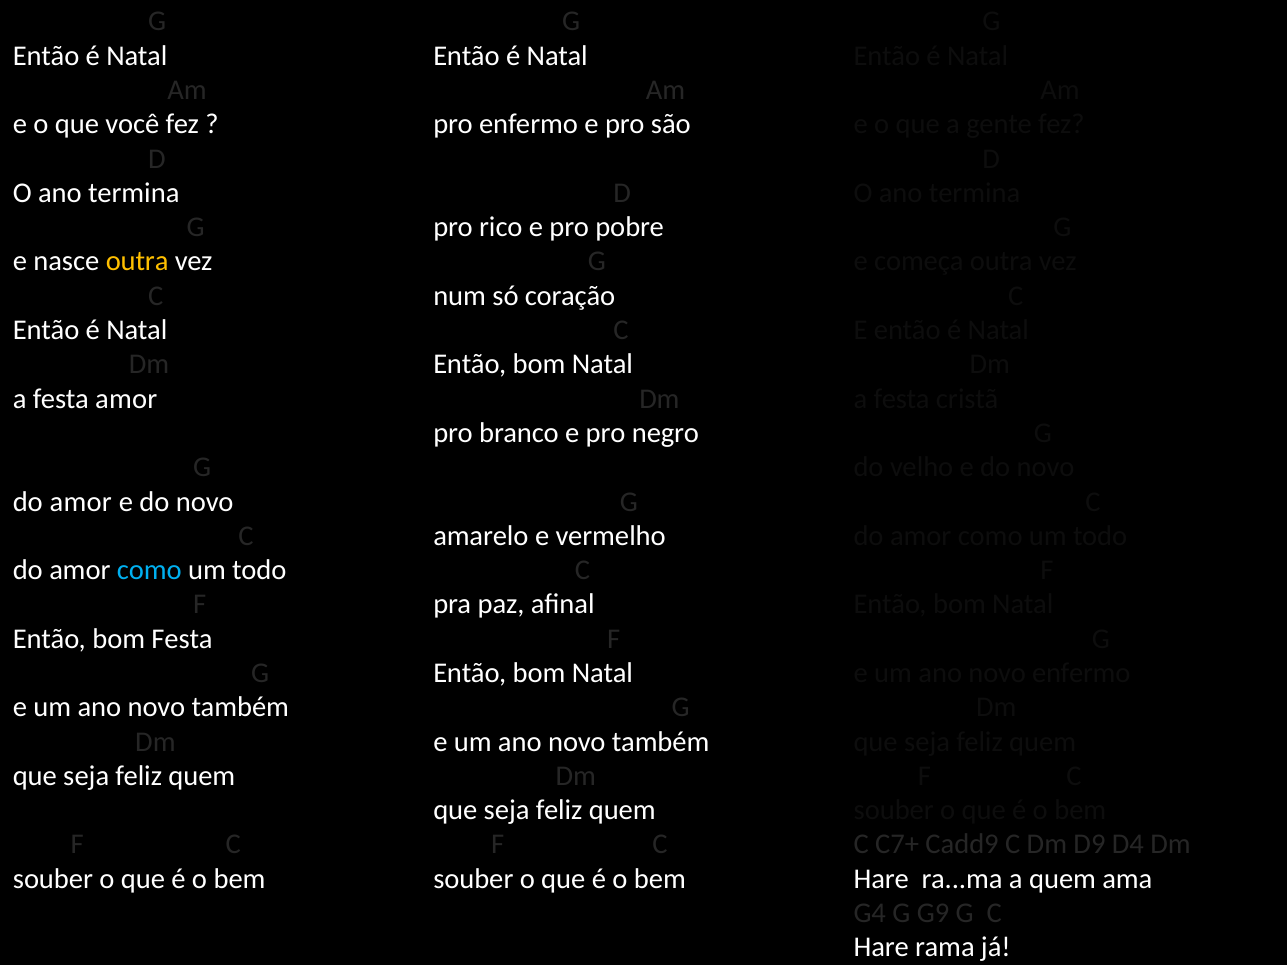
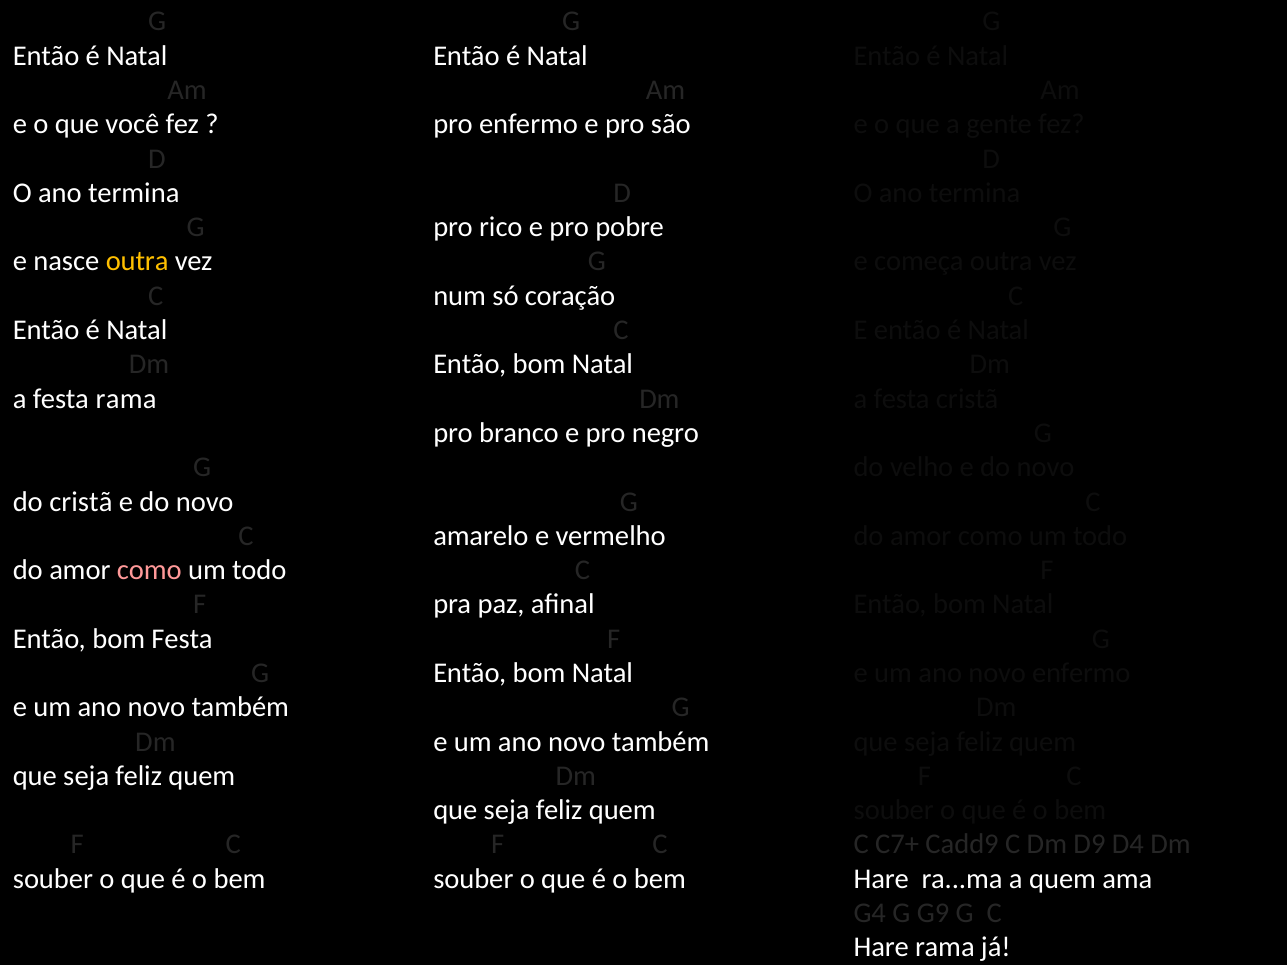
festa amor: amor -> rama (126, 399)
amor: amor -> cristã (81, 502)
como colour: light blue -> pink (149, 570)
